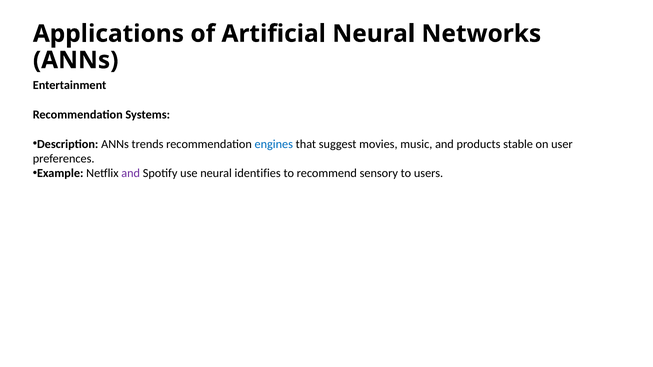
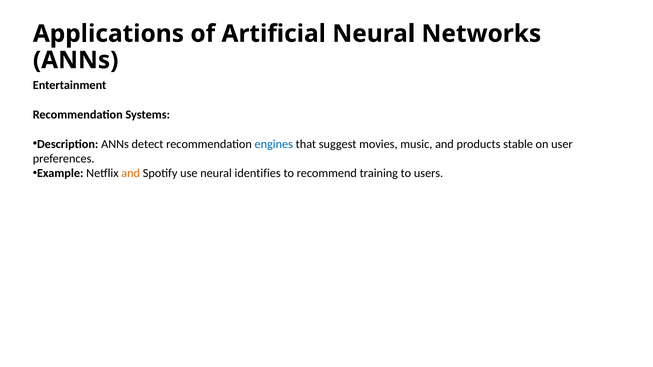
trends: trends -> detect (148, 144)
and colour: purple -> orange (131, 174)
sensory: sensory -> training (379, 174)
